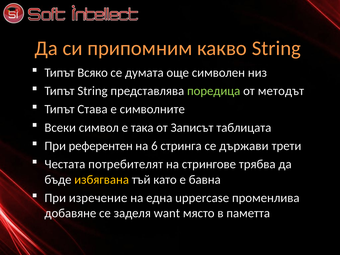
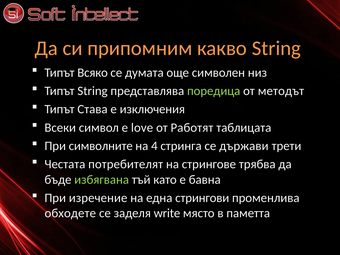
символните: символните -> изключения (152, 109)
така: така -> love (142, 128)
Записът: Записът -> Работят (192, 128)
референтен: референтен -> символните (101, 146)
6: 6 -> 4 (154, 146)
избягвана colour: yellow -> light green (102, 180)
uppercase: uppercase -> стрингови (202, 198)
добавяне: добавяне -> обходете (70, 213)
want: want -> write (167, 213)
